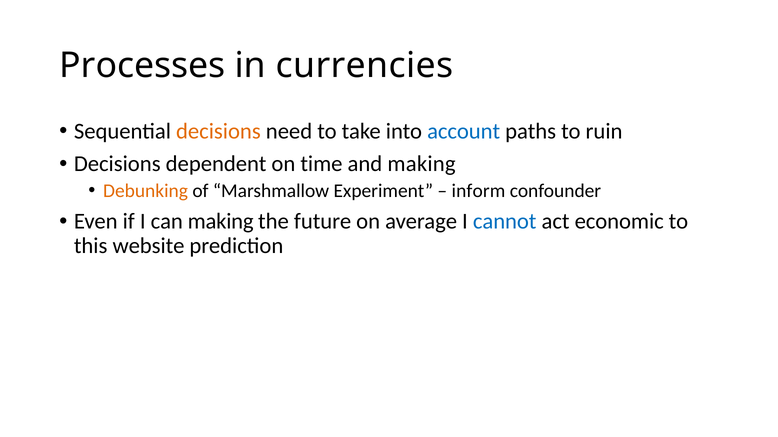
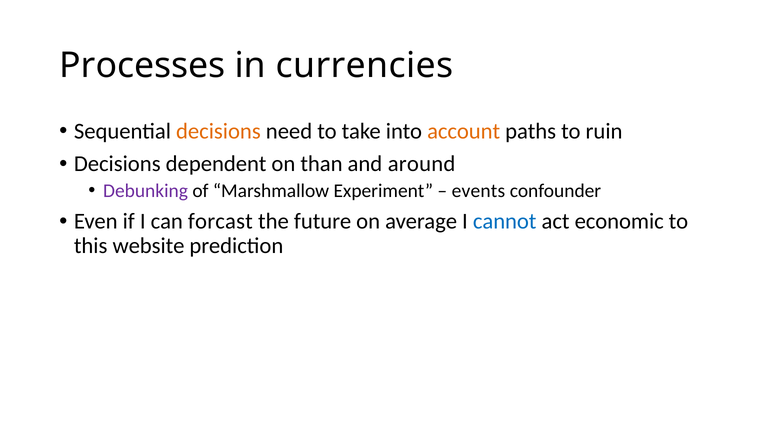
account colour: blue -> orange (464, 132)
time: time -> than (321, 164)
and making: making -> around (422, 164)
Debunking colour: orange -> purple (146, 191)
inform: inform -> events (478, 191)
can making: making -> forcast (220, 222)
